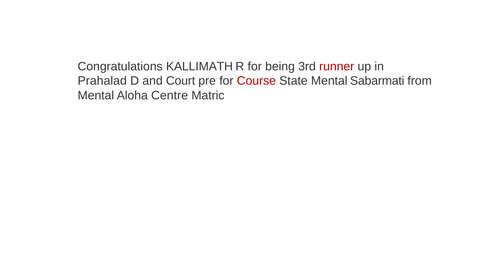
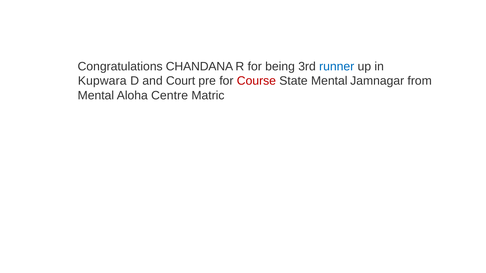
KALLIMATH: KALLIMATH -> CHANDANA (199, 66)
runner colour: red -> blue (337, 66)
Prahalad: Prahalad -> Kupwara (102, 81)
Sabarmati: Sabarmati -> Jamnagar (377, 81)
